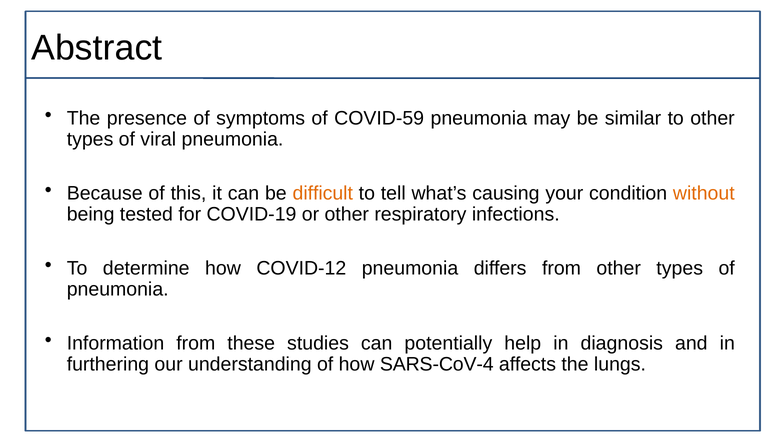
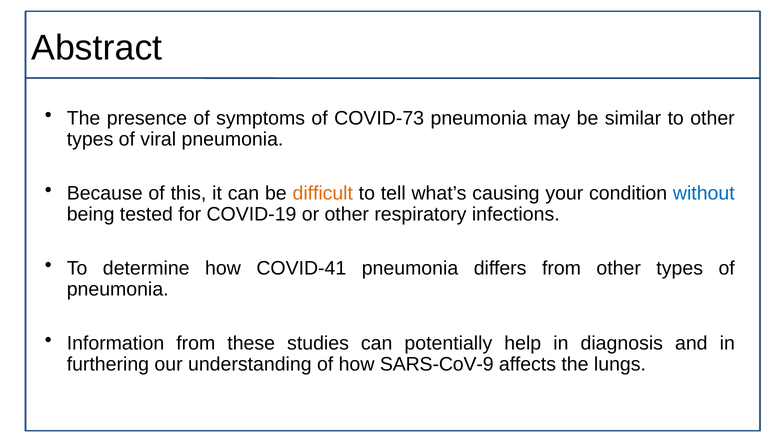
COVID-59: COVID-59 -> COVID-73 (379, 118)
without colour: orange -> blue (704, 193)
COVID-12: COVID-12 -> COVID-41 (301, 268)
SARS-CoV-4: SARS-CoV-4 -> SARS-CoV-9 (437, 364)
